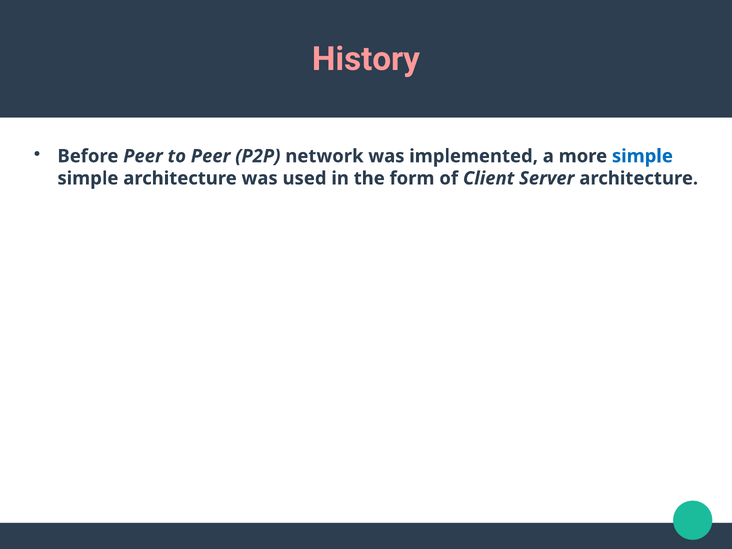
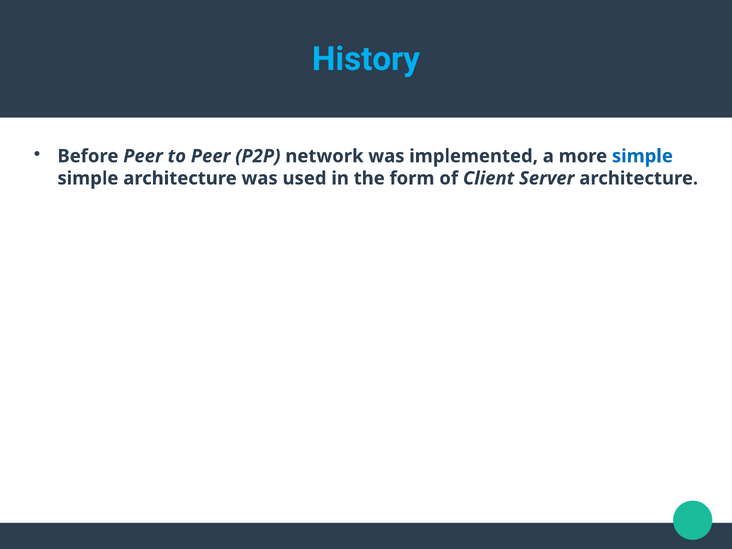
History colour: pink -> light blue (366, 59)
